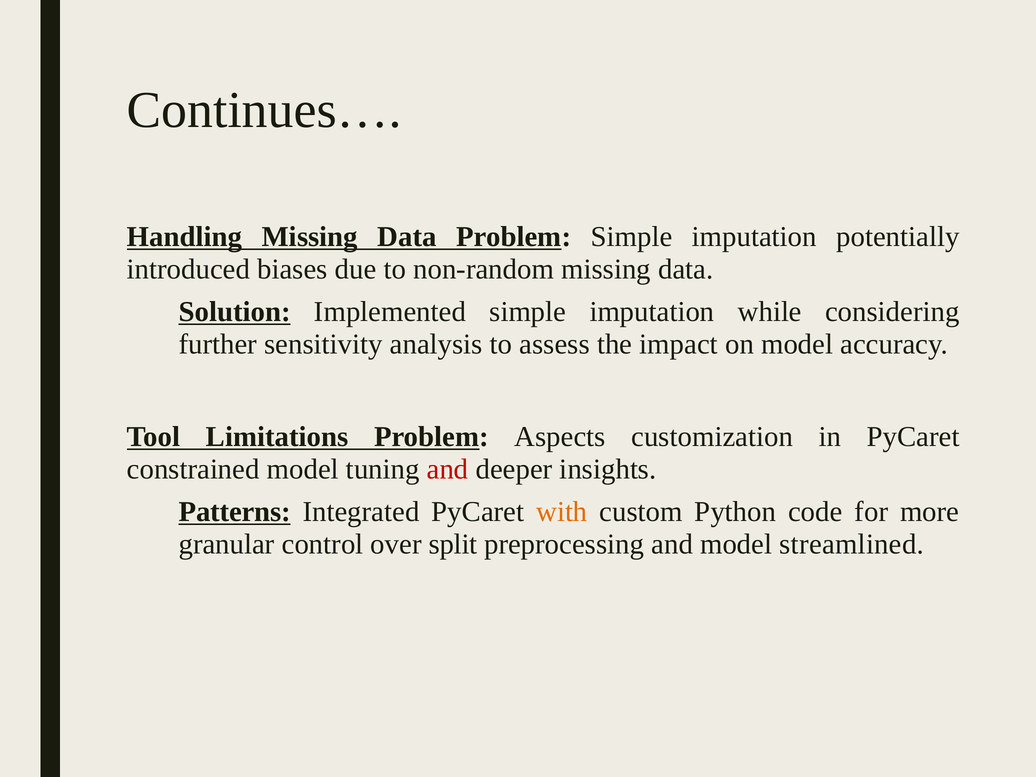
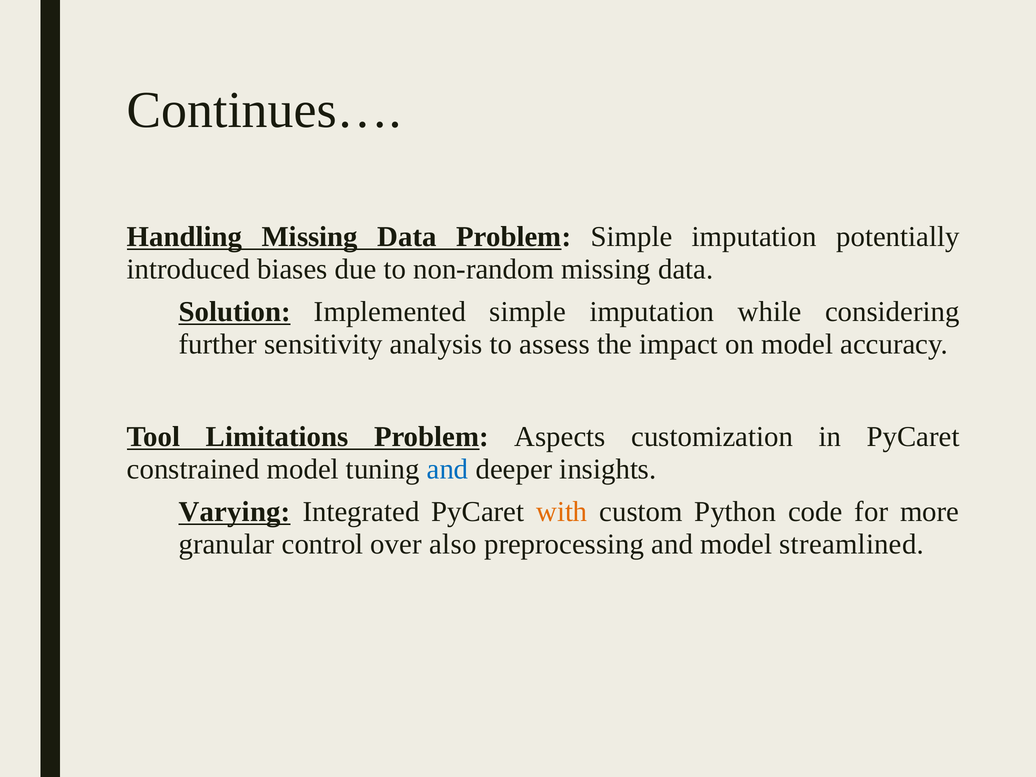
and colour: red -> blue (448, 469)
Patterns: Patterns -> Varying (235, 512)
split: split -> also (453, 544)
